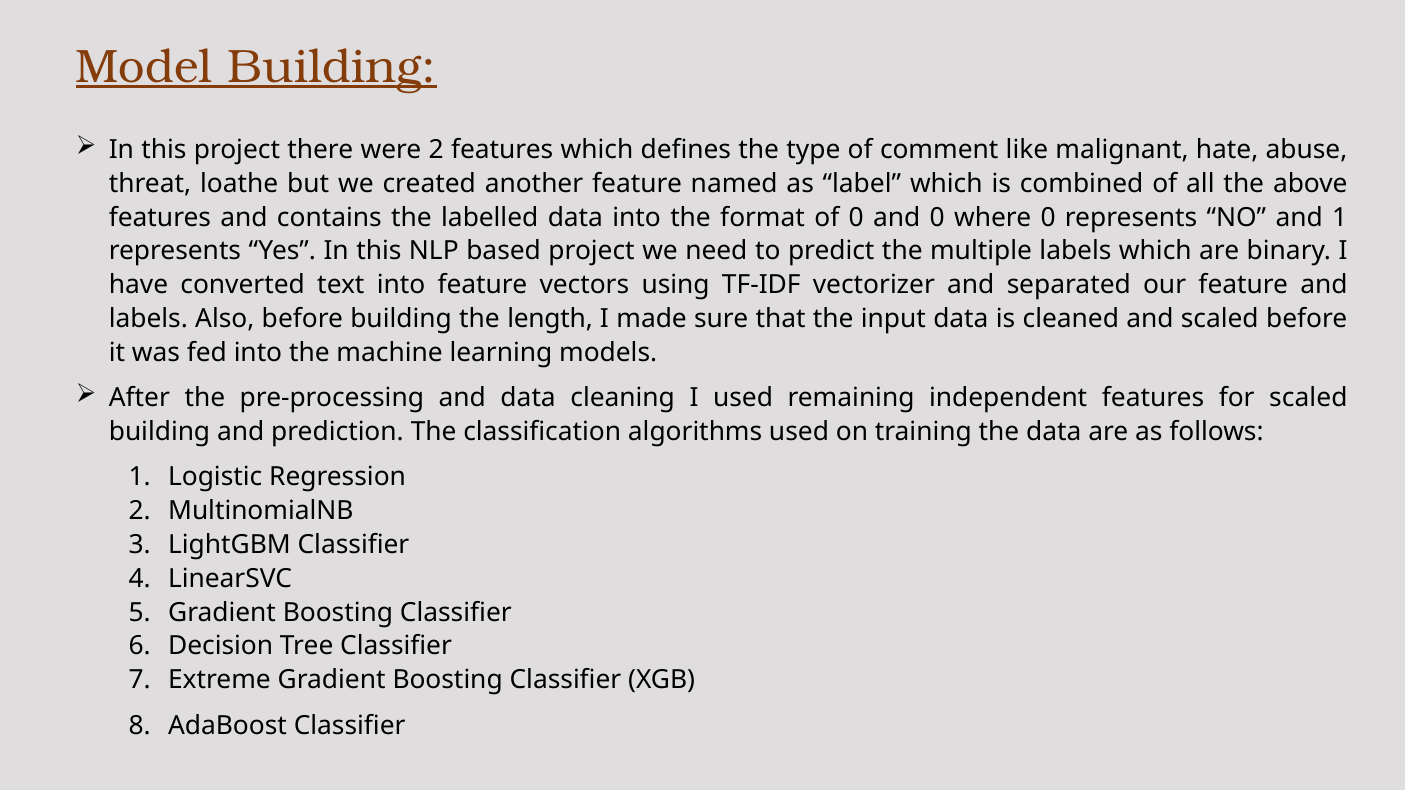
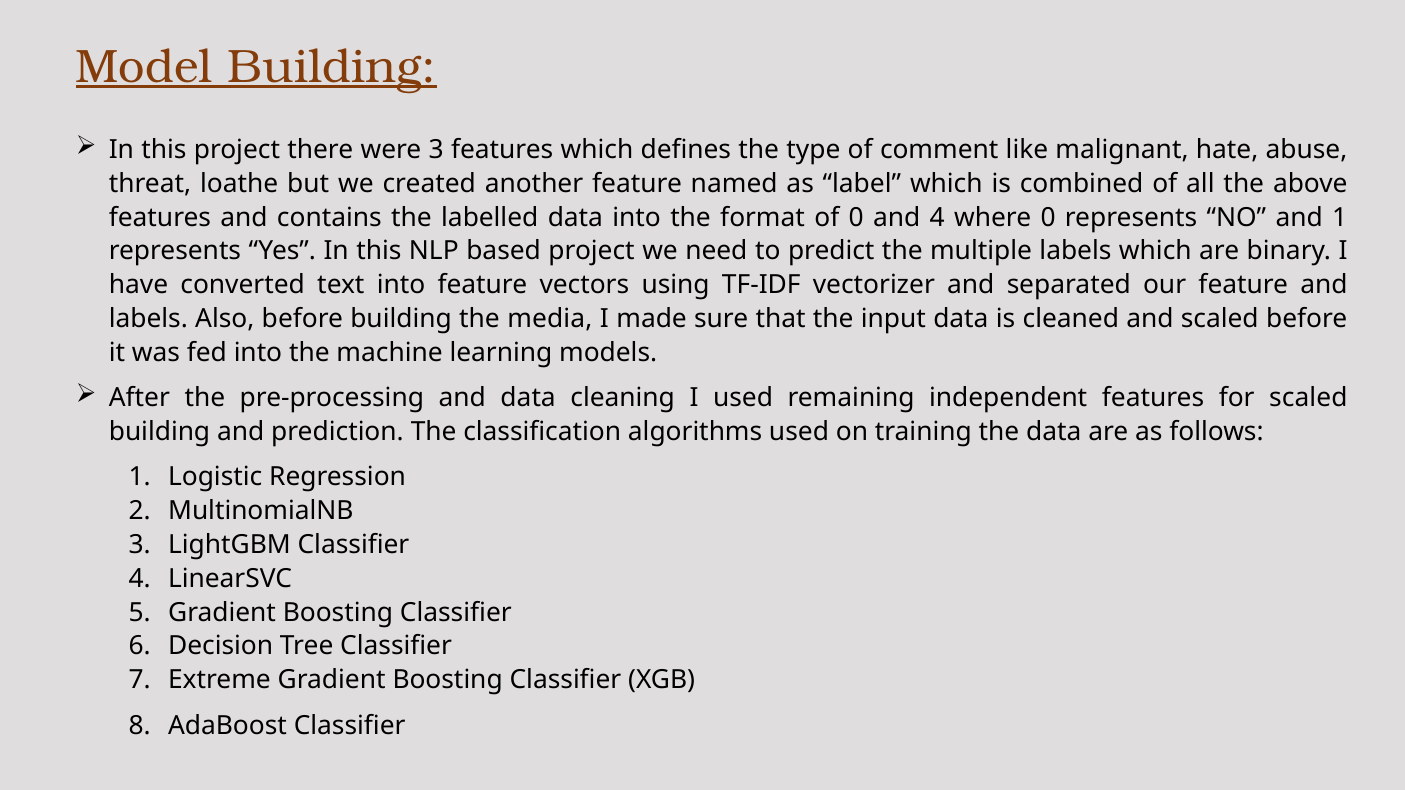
were 2: 2 -> 3 (436, 150)
and 0: 0 -> 4 (937, 217)
length: length -> media (550, 319)
